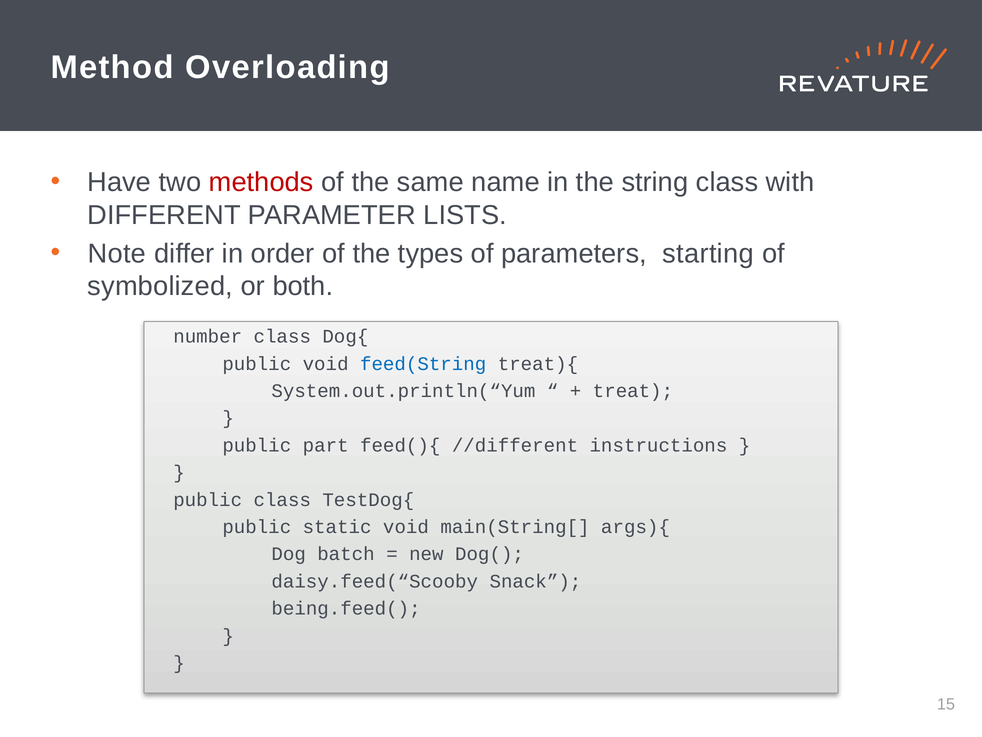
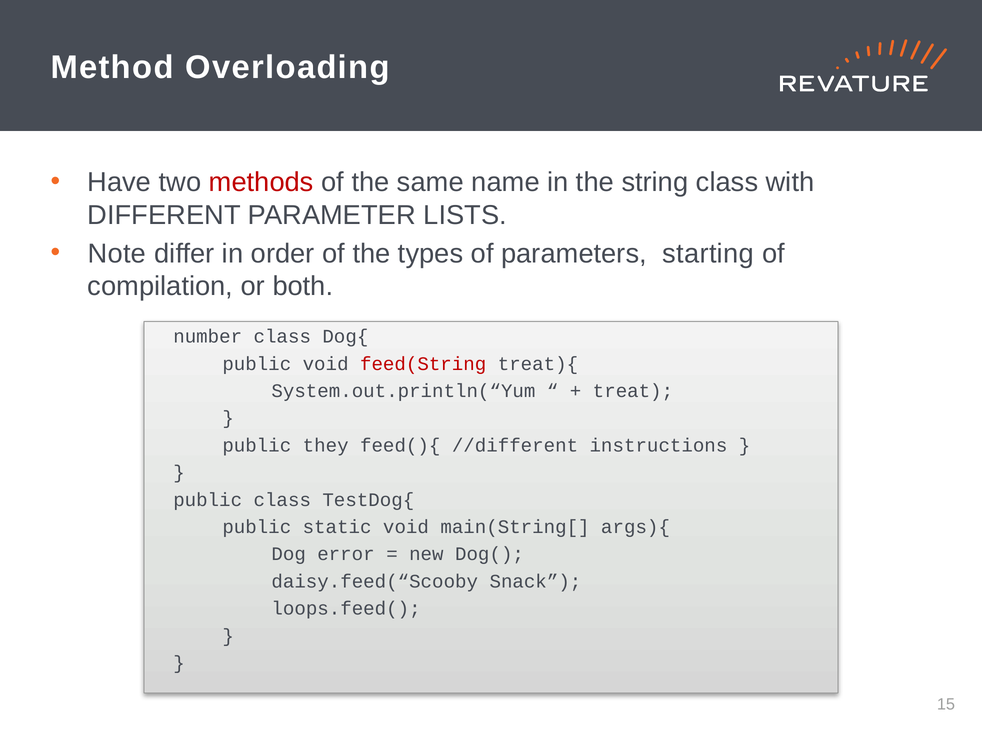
symbolized: symbolized -> compilation (160, 286)
feed(String colour: blue -> red (423, 363)
part: part -> they (326, 445)
batch: batch -> error (346, 554)
being.feed(: being.feed( -> loops.feed( (346, 608)
